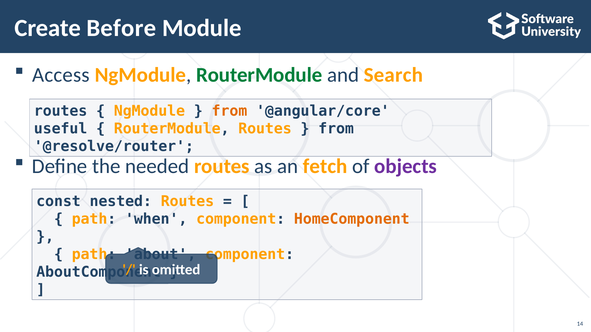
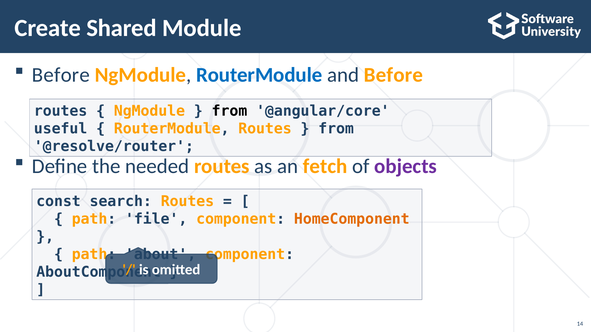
Before: Before -> Shared (122, 28)
Access: Access -> Before (61, 75)
RouterModule colour: green -> blue (259, 75)
and Search: Search -> Before (393, 75)
from colour: orange -> black (229, 111)
nested: nested -> search (121, 201)
when: when -> file (156, 219)
